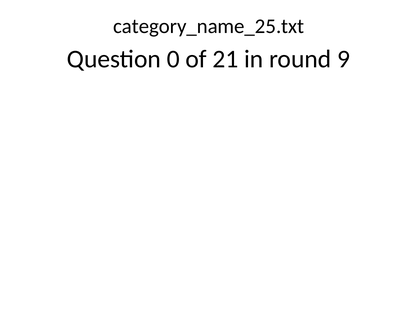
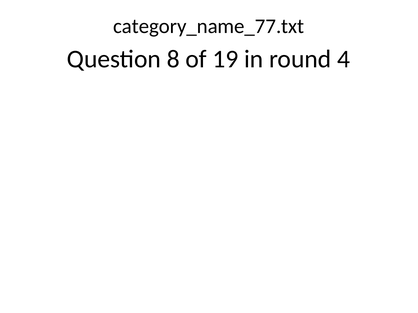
category_name_25.txt: category_name_25.txt -> category_name_77.txt (209, 26)
0: 0 -> 8 (173, 59)
21: 21 -> 19 (225, 59)
9: 9 -> 4 (343, 59)
